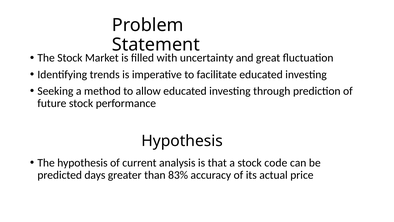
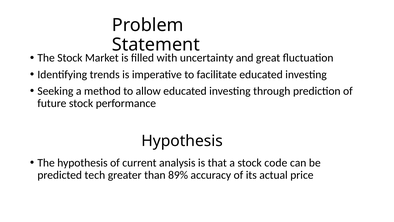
days: days -> tech (95, 175)
83%: 83% -> 89% (178, 175)
